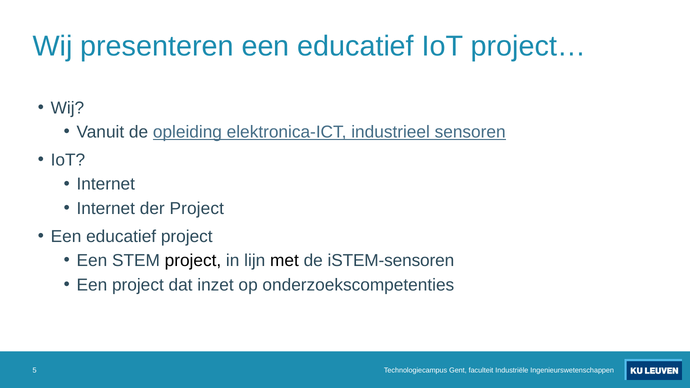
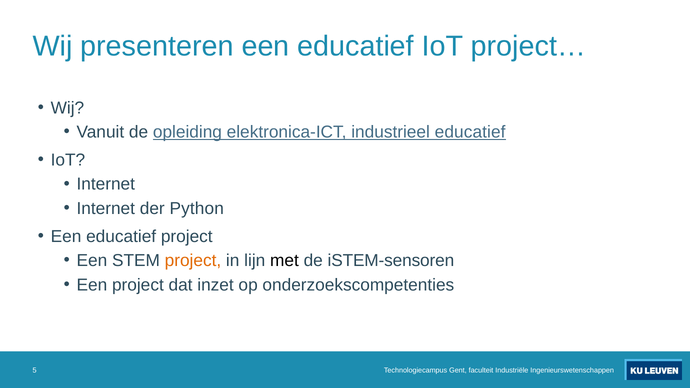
industrieel sensoren: sensoren -> educatief (470, 132)
der Project: Project -> Python (197, 209)
project colour: black -> orange (193, 261)
